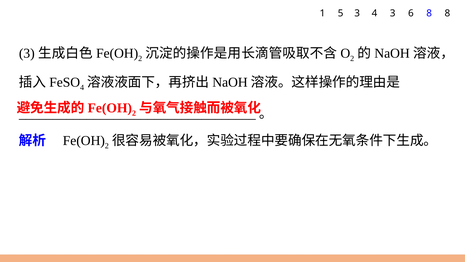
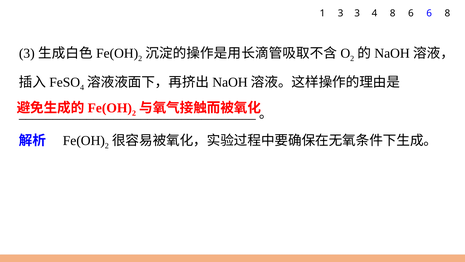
1 5: 5 -> 3 (341, 13)
4 3: 3 -> 8 (393, 13)
6 8: 8 -> 6 (429, 13)
